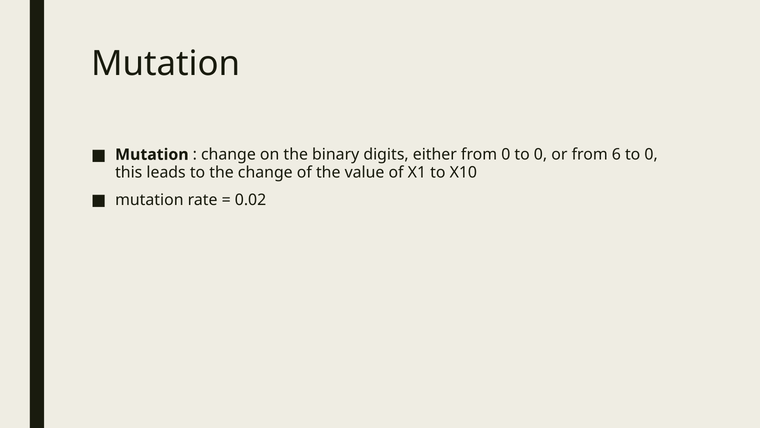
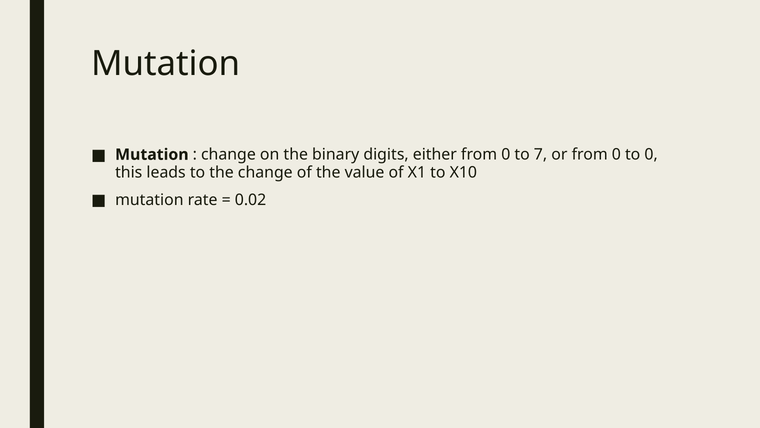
0 to 0: 0 -> 7 (541, 154)
or from 6: 6 -> 0 (616, 154)
